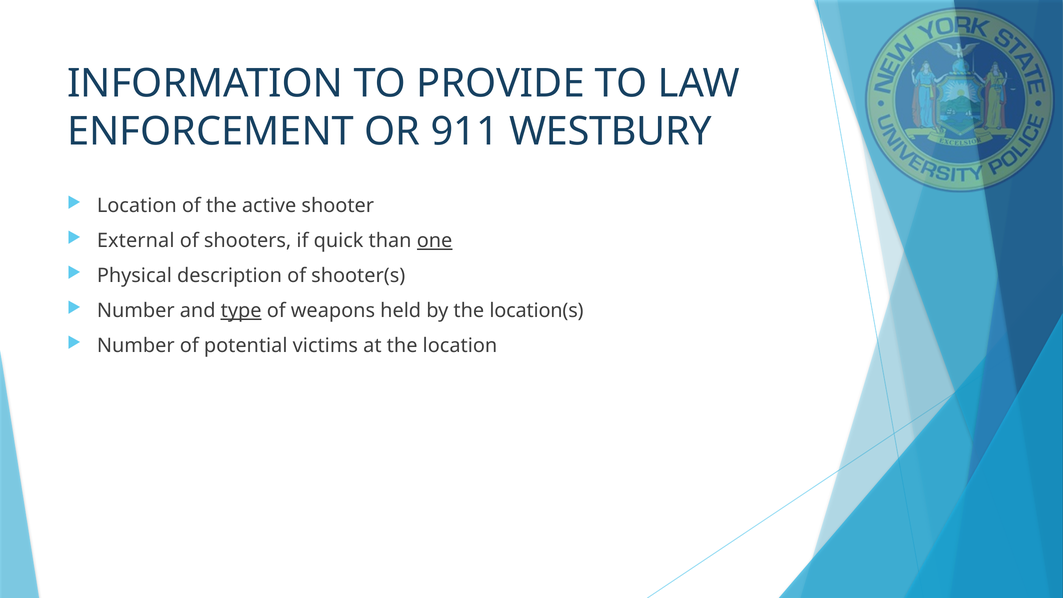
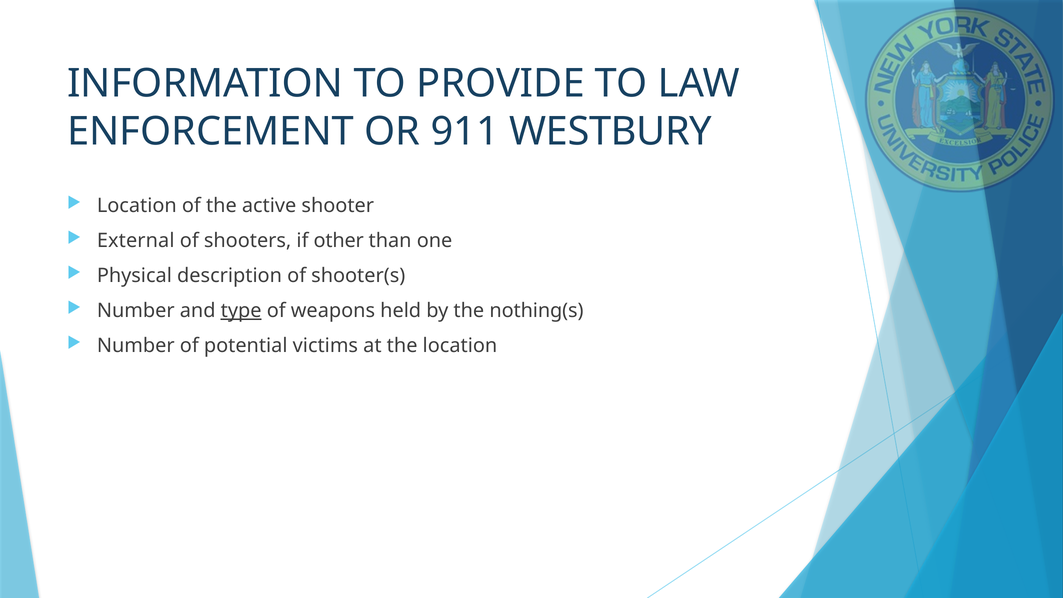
quick: quick -> other (339, 241)
one underline: present -> none (435, 241)
location(s: location(s -> nothing(s (536, 311)
